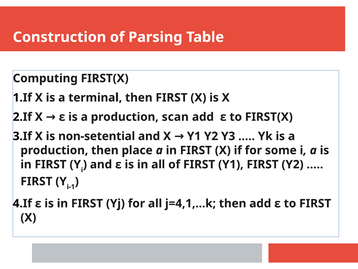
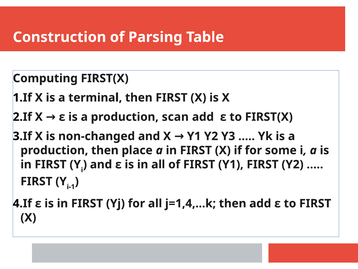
non-setential: non-setential -> non-changed (97, 136)
j=4,1,...k: j=4,1,...k -> j=1,4,...k (191, 203)
